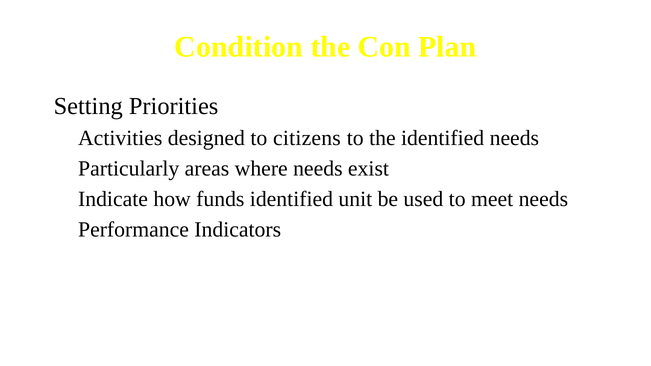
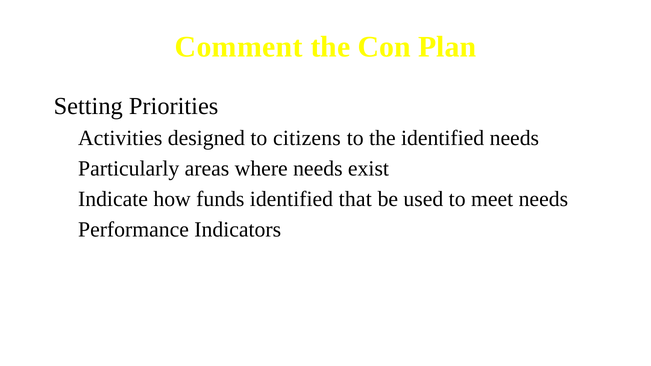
Condition: Condition -> Comment (239, 47)
unit: unit -> that (355, 199)
